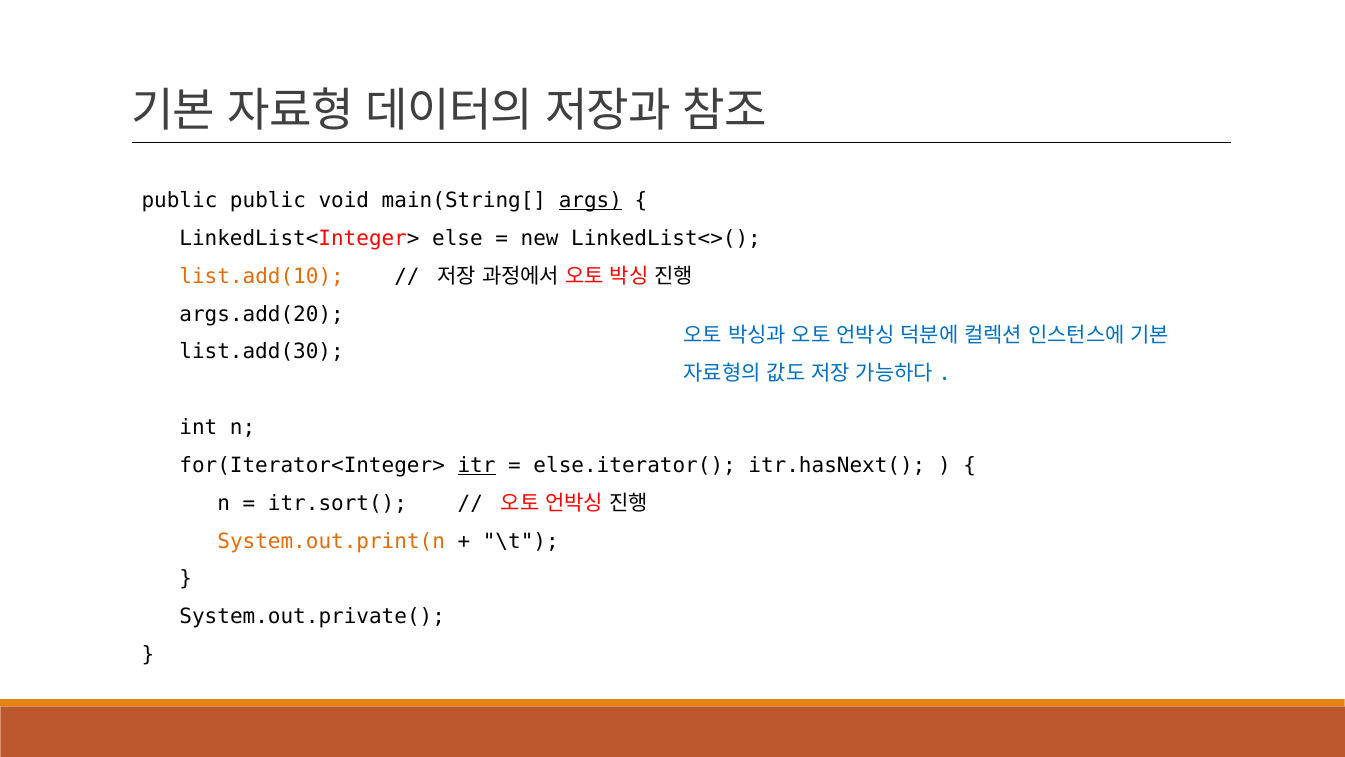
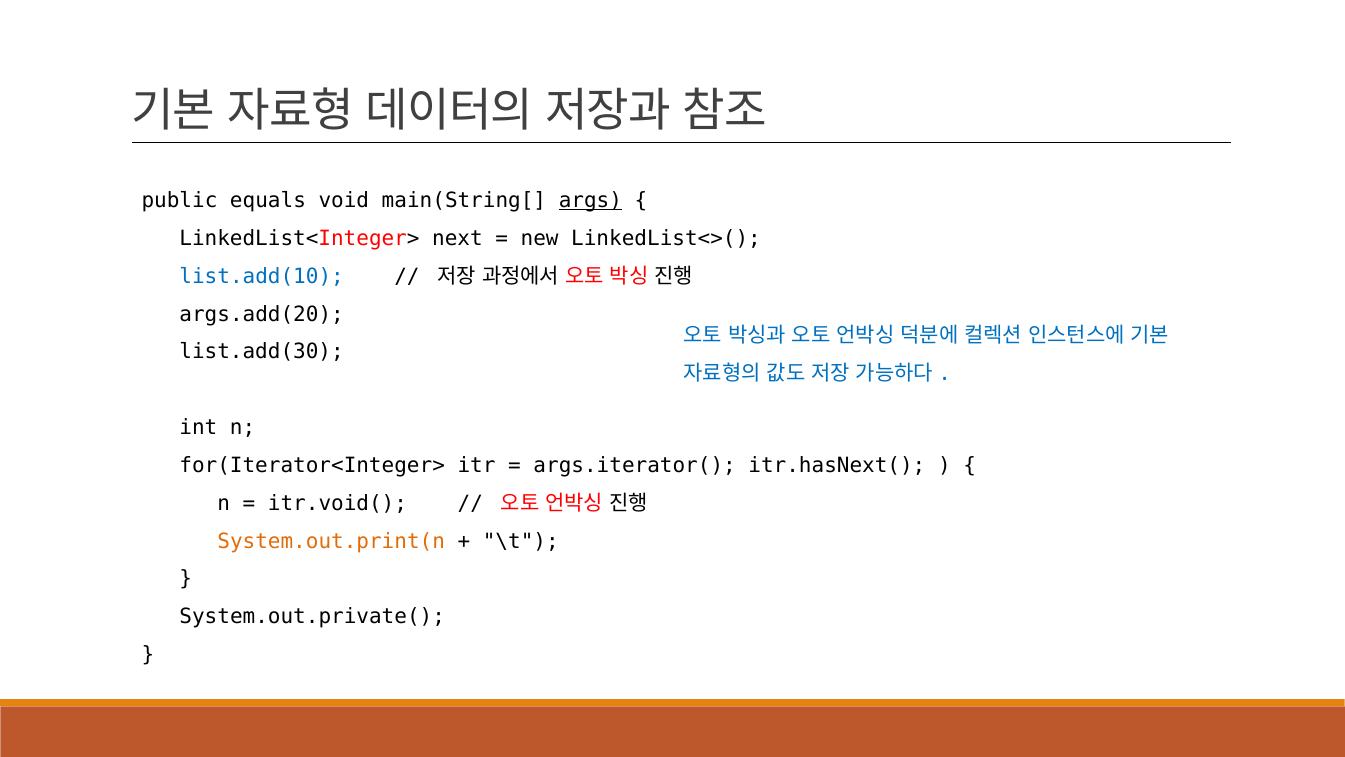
public public: public -> equals (268, 200)
else: else -> next (457, 238)
list.add(10 colour: orange -> blue (262, 276)
itr underline: present -> none (477, 465)
else.iterator(: else.iterator( -> args.iterator( (635, 465)
itr.sort(: itr.sort( -> itr.void( (337, 503)
